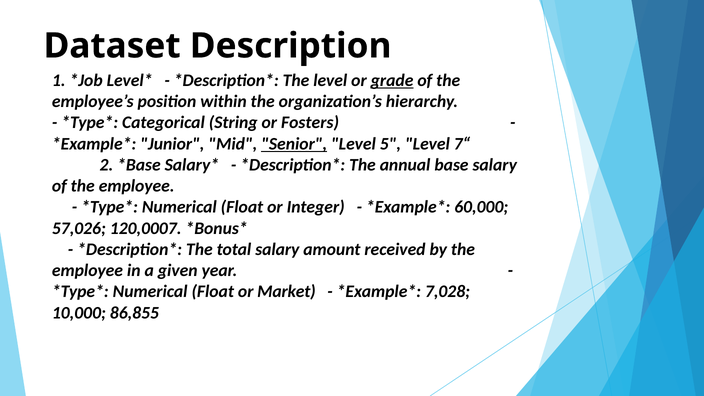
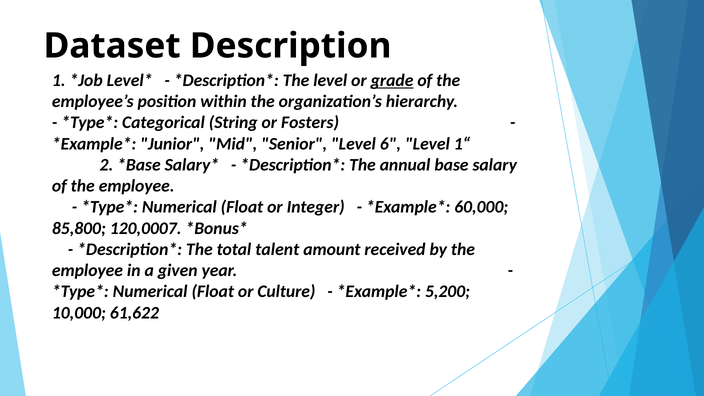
Senior underline: present -> none (294, 144)
5: 5 -> 6 (390, 144)
7“: 7“ -> 1“ (462, 144)
57,026: 57,026 -> 85,800 (79, 228)
total salary: salary -> talent (277, 249)
Market: Market -> Culture (286, 292)
7,028: 7,028 -> 5,200 (448, 292)
86,855: 86,855 -> 61,622 (134, 313)
